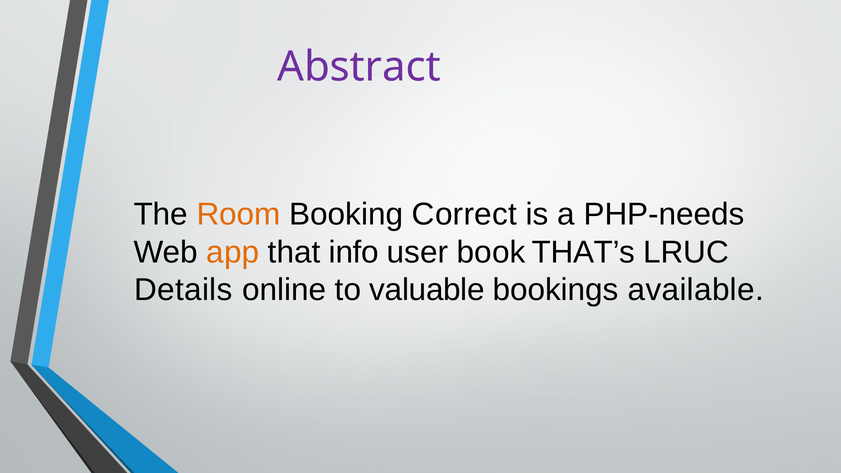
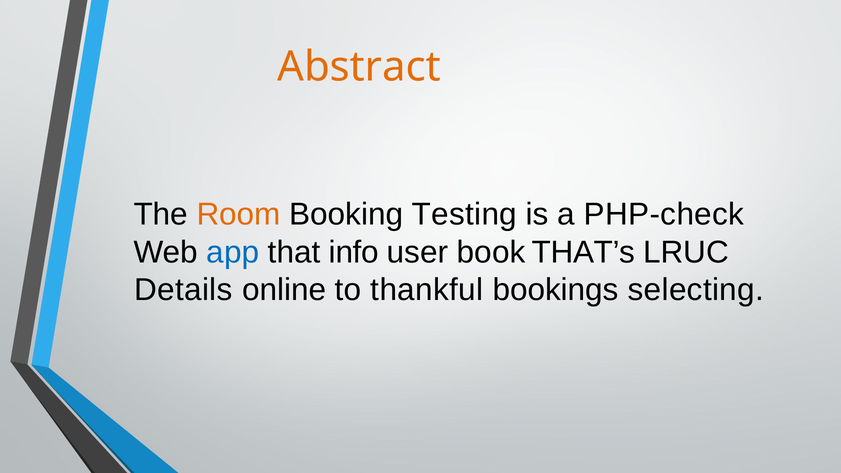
Abstract colour: purple -> orange (359, 67)
Correct: Correct -> Testing (464, 214)
PHP-needs: PHP-needs -> PHP-check (664, 214)
app colour: orange -> blue (233, 252)
valuable: valuable -> thankful (427, 290)
available: available -> selecting (696, 290)
